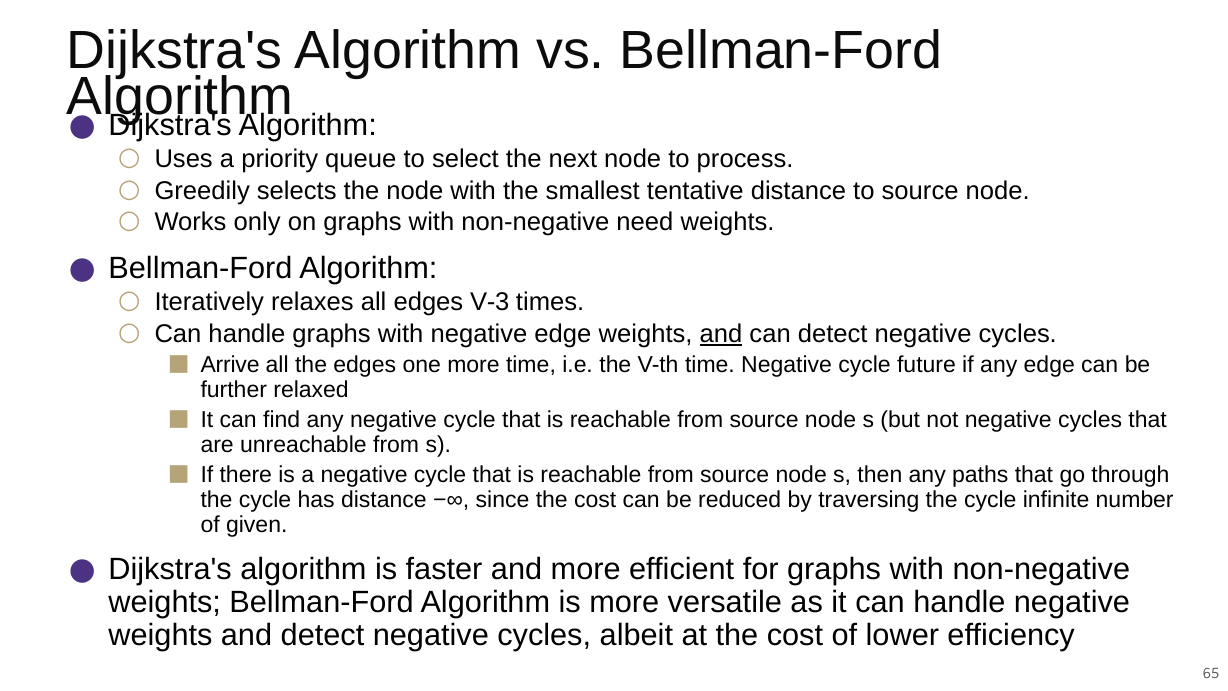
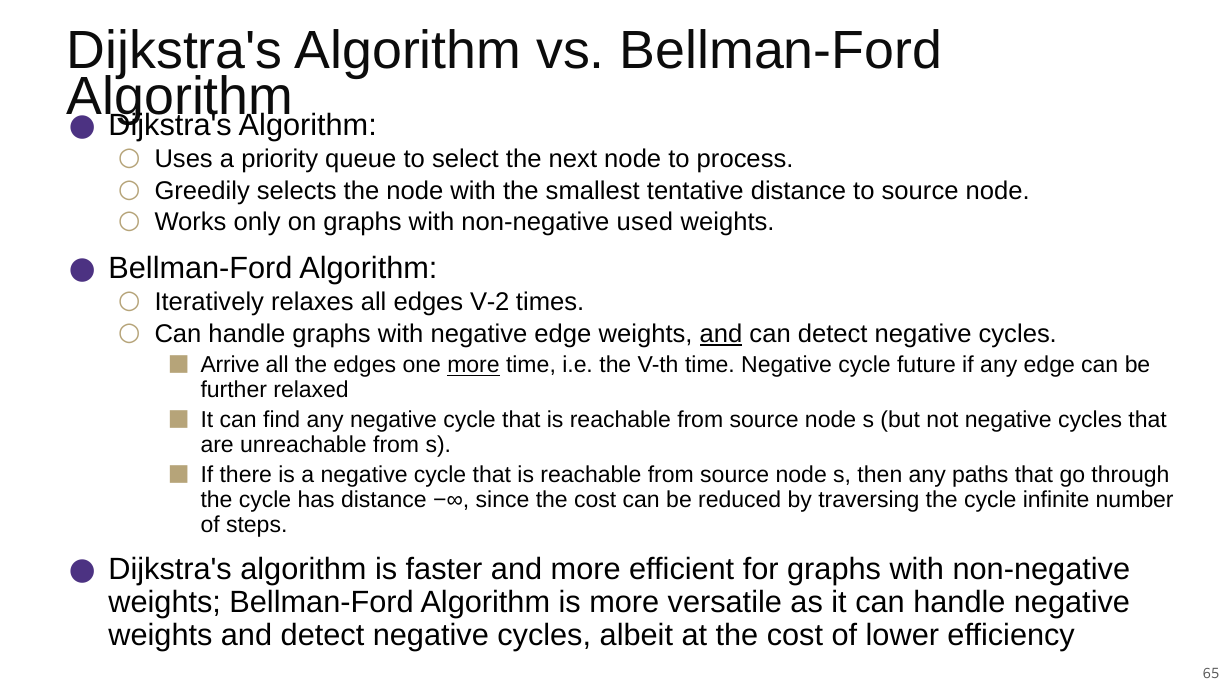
need: need -> used (645, 222)
V-3: V-3 -> V-2 (490, 302)
more underline: none -> present (473, 365)
given: given -> steps (257, 525)
